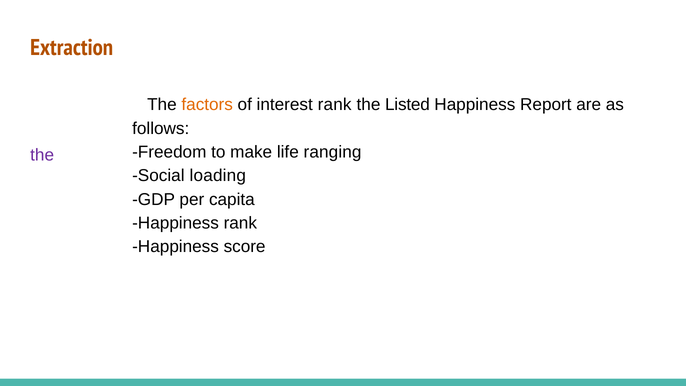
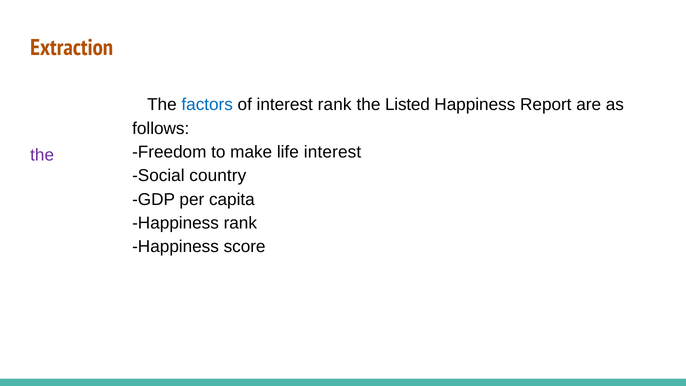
factors colour: orange -> blue (207, 105)
life ranging: ranging -> interest (333, 152)
loading: loading -> country (218, 176)
